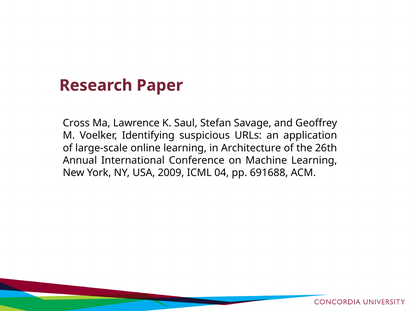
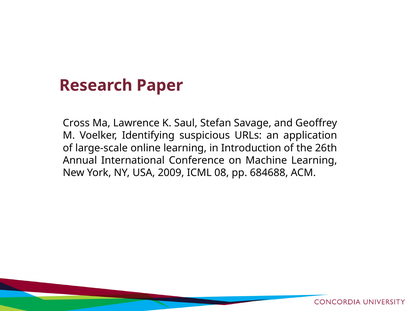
Architecture: Architecture -> Introduction (251, 148)
04: 04 -> 08 (222, 173)
691688: 691688 -> 684688 (269, 173)
